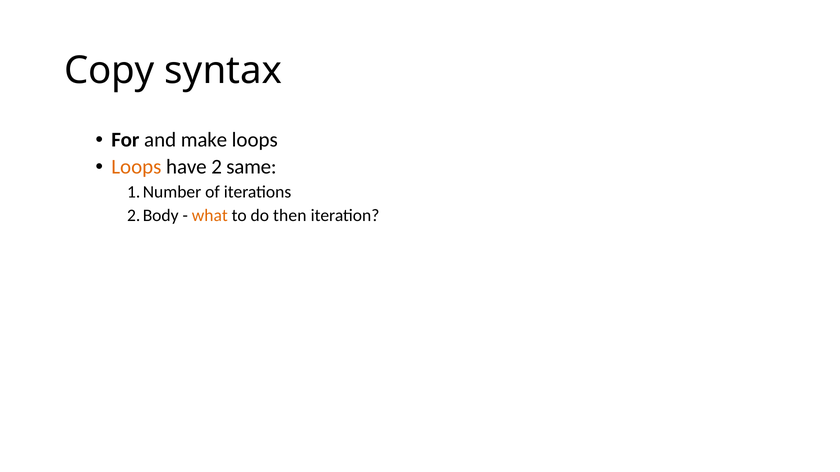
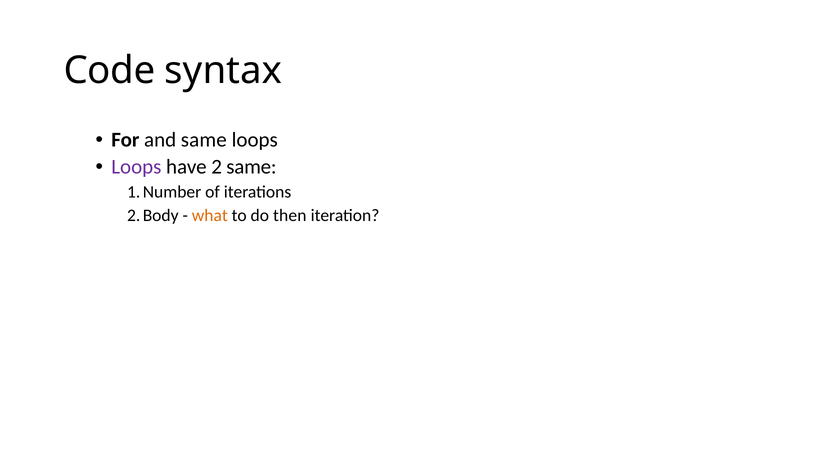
Copy: Copy -> Code (109, 71)
and make: make -> same (204, 140)
Loops colour: orange -> purple (136, 167)
